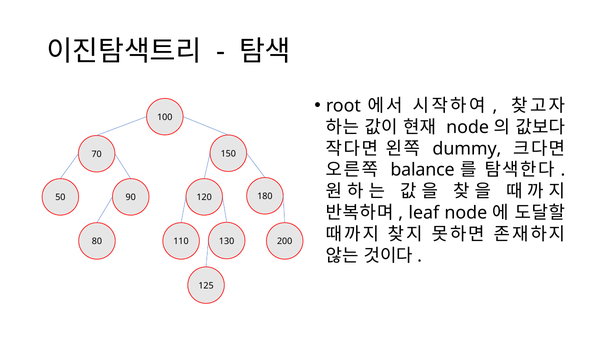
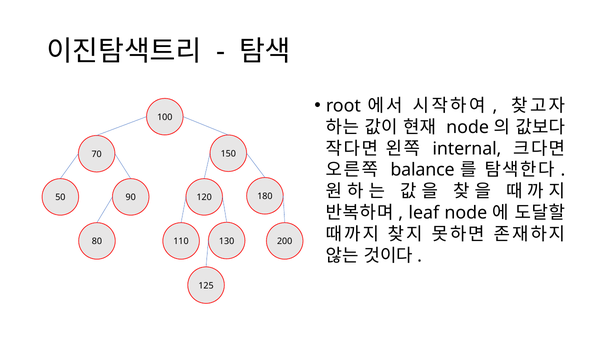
dummy: dummy -> internal (467, 149)
